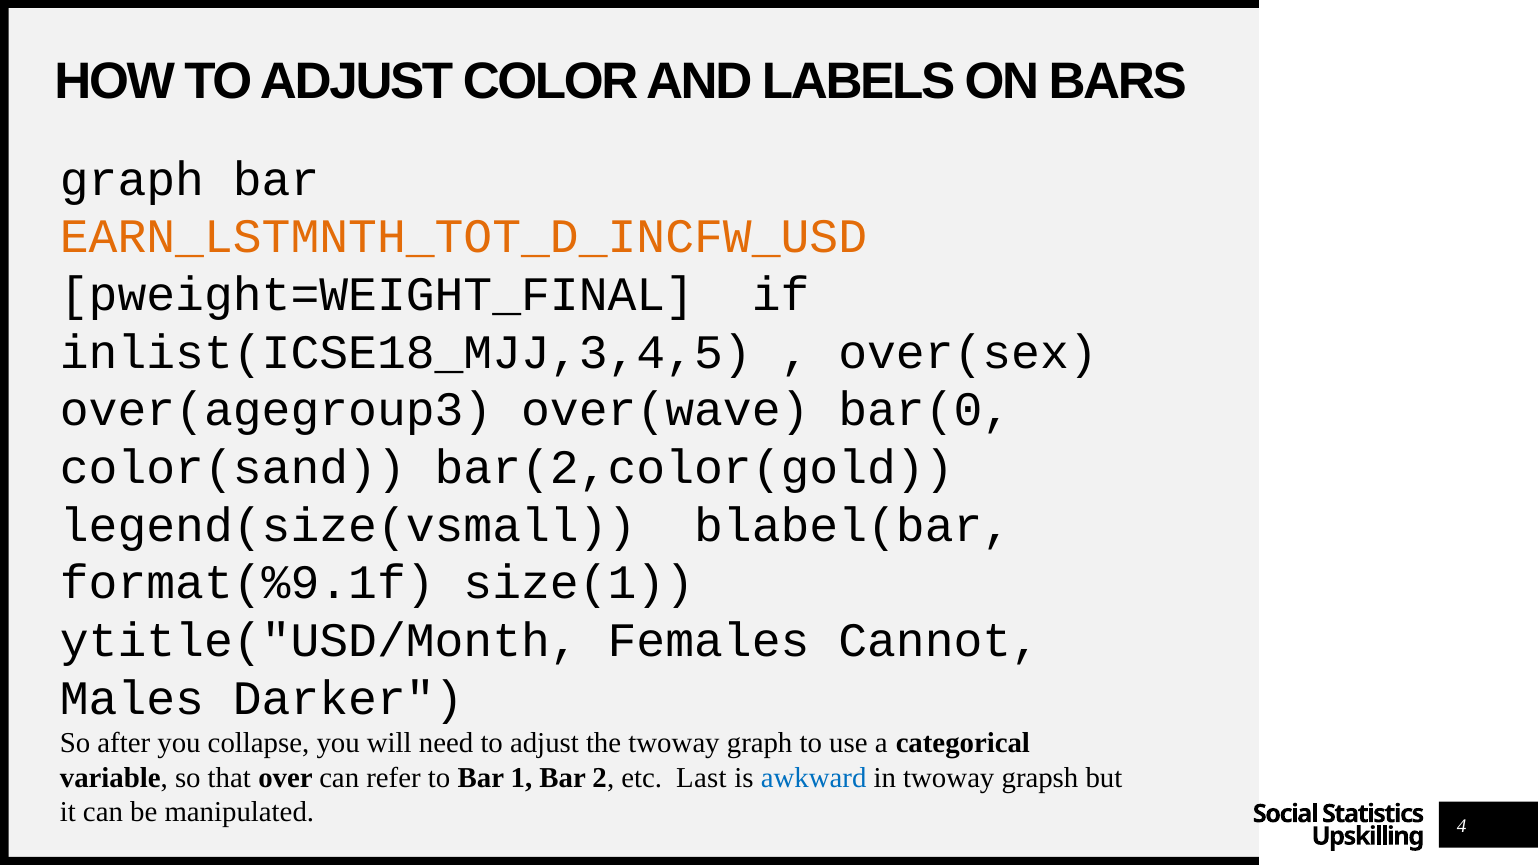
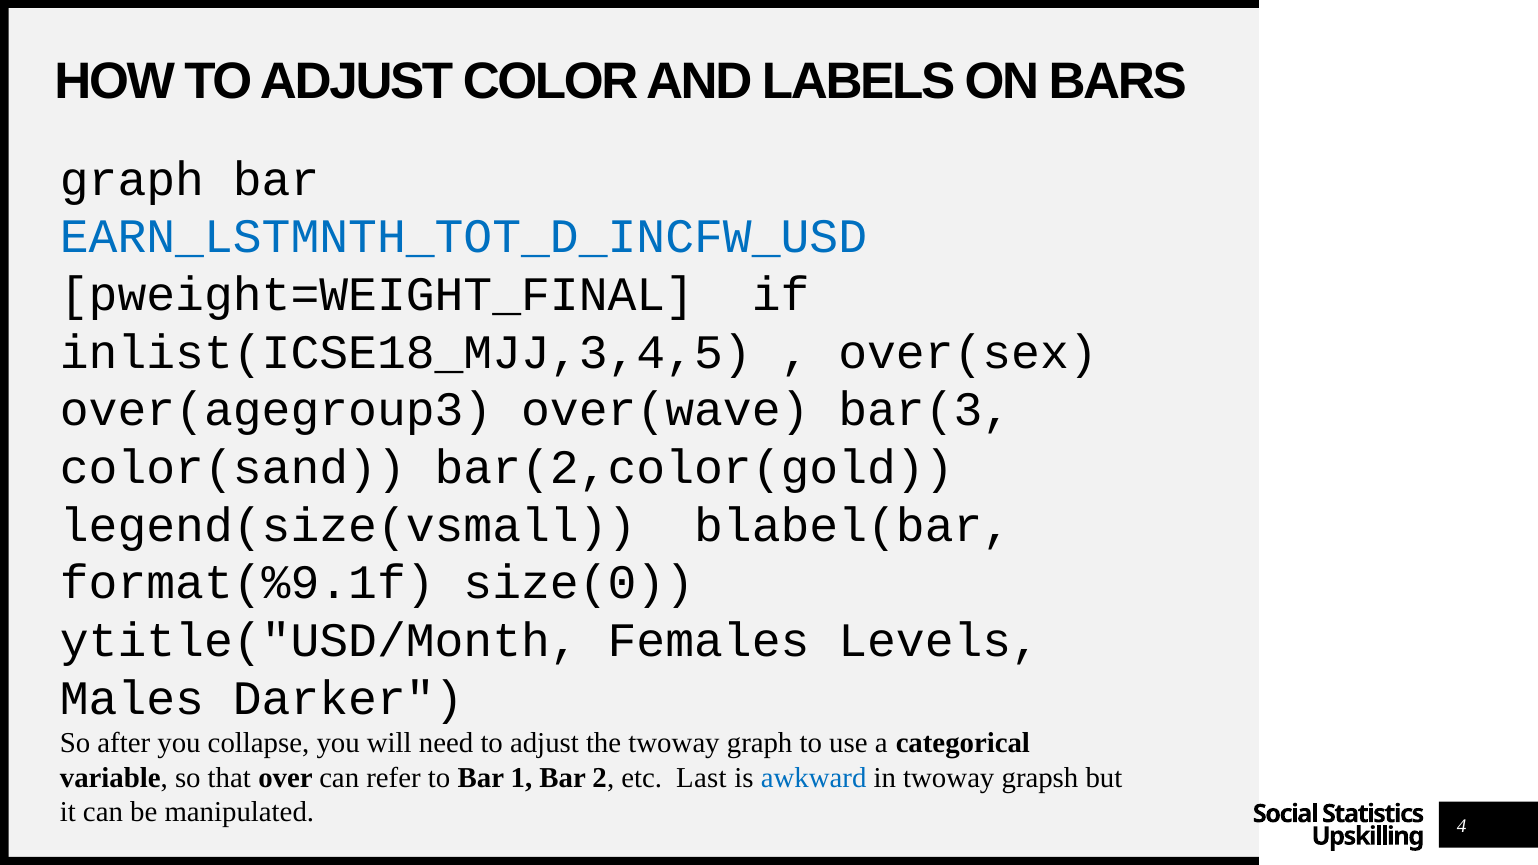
EARN_LSTMNTH_TOT_D_INCFW_USD colour: orange -> blue (463, 237)
bar(0: bar(0 -> bar(3 (925, 410)
size(1: size(1 -> size(0 (579, 583)
Cannot: Cannot -> Levels (939, 641)
